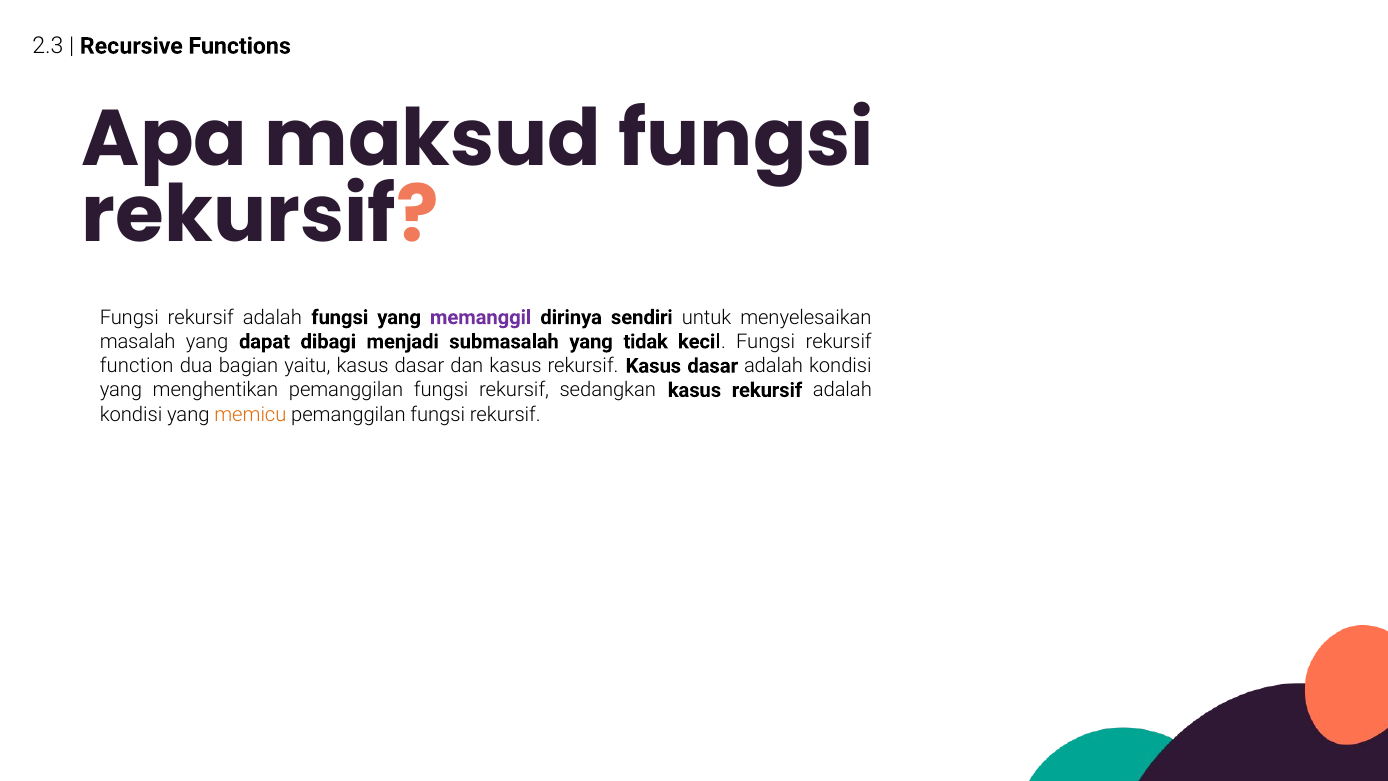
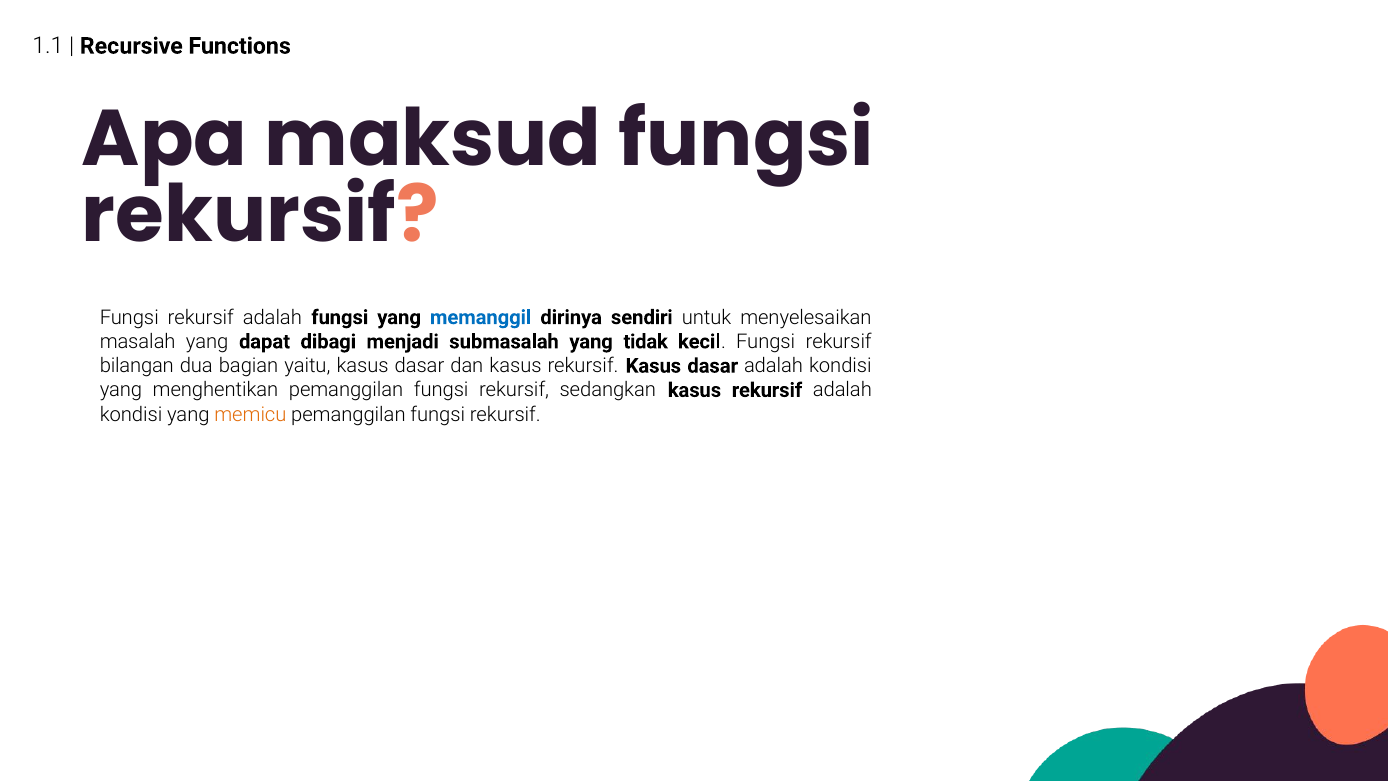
2.3: 2.3 -> 1.1 (48, 46)
memanggil colour: purple -> blue (481, 317)
function: function -> bilangan (137, 366)
